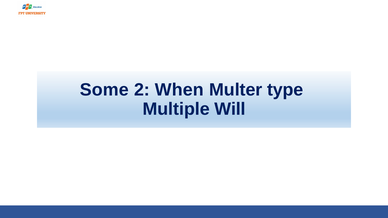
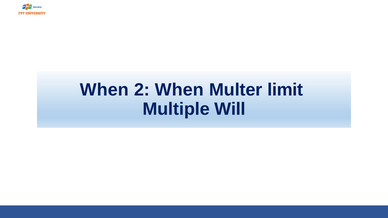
Some: Some -> When (104, 90)
type: type -> limit (285, 90)
